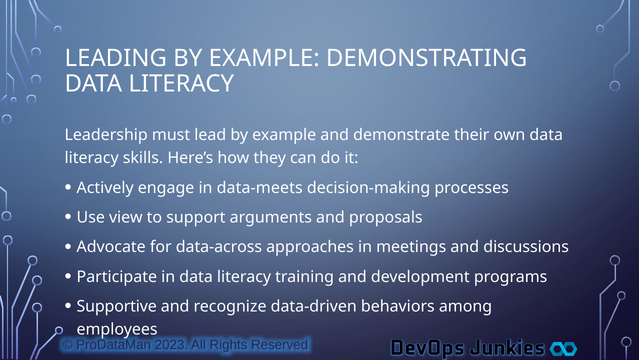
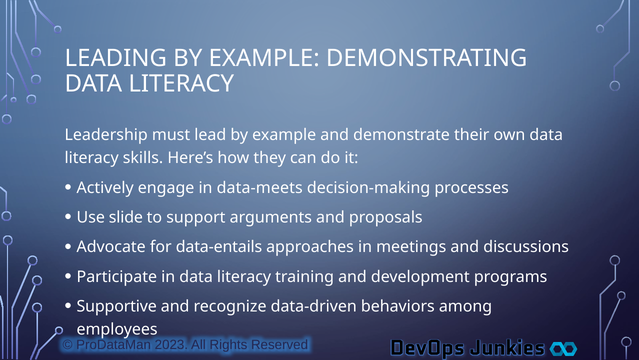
view: view -> slide (126, 217)
data-across: data-across -> data-entails (219, 247)
